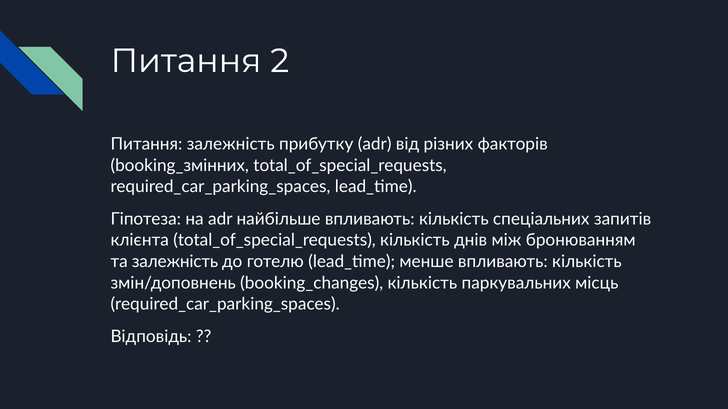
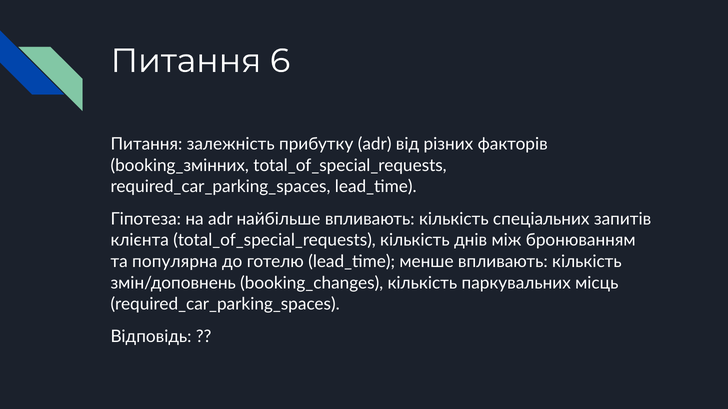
2: 2 -> 6 (280, 61)
та залежність: залежність -> популярна (175, 262)
